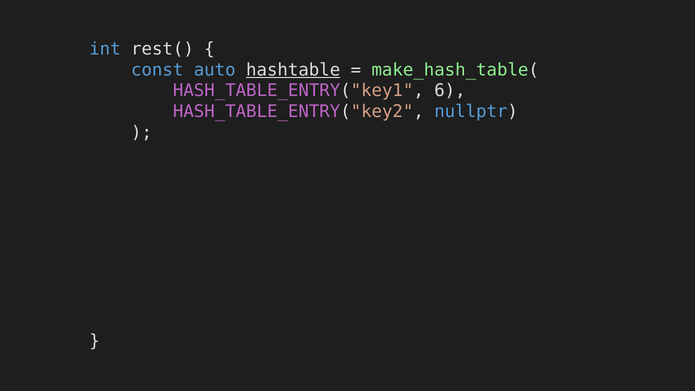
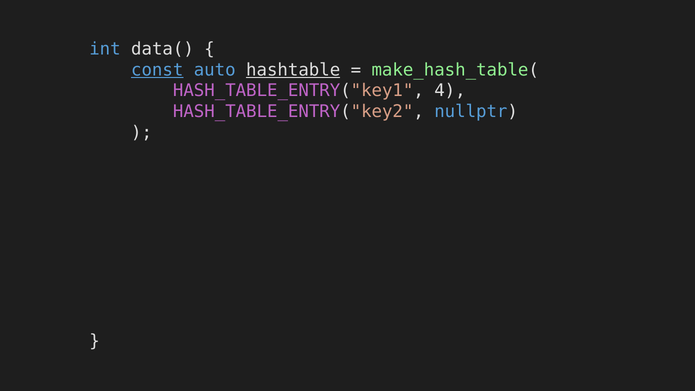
rest(: rest( -> data( (162, 49)
const underline: none -> present (157, 70)
6: 6 -> 4 (450, 91)
